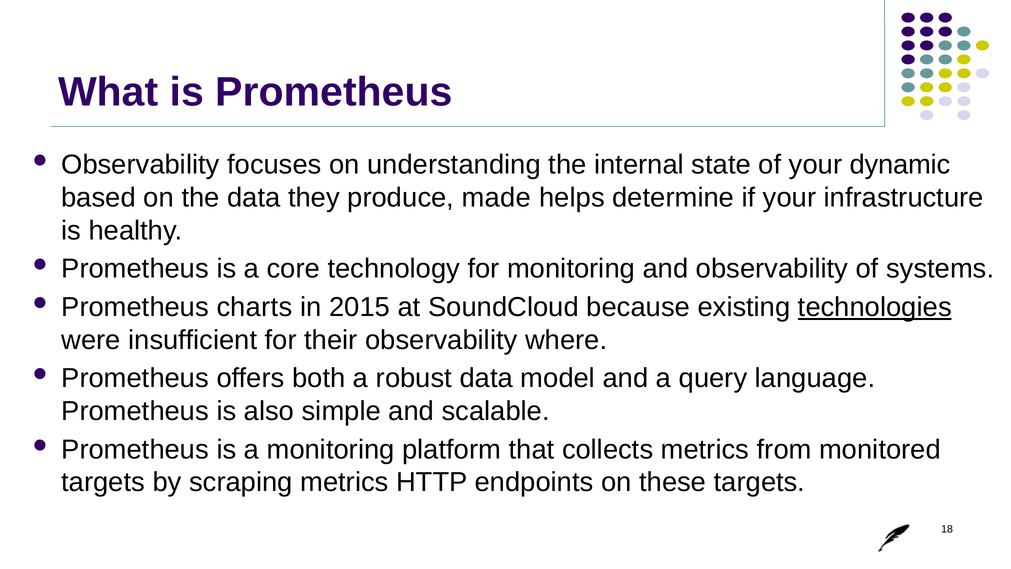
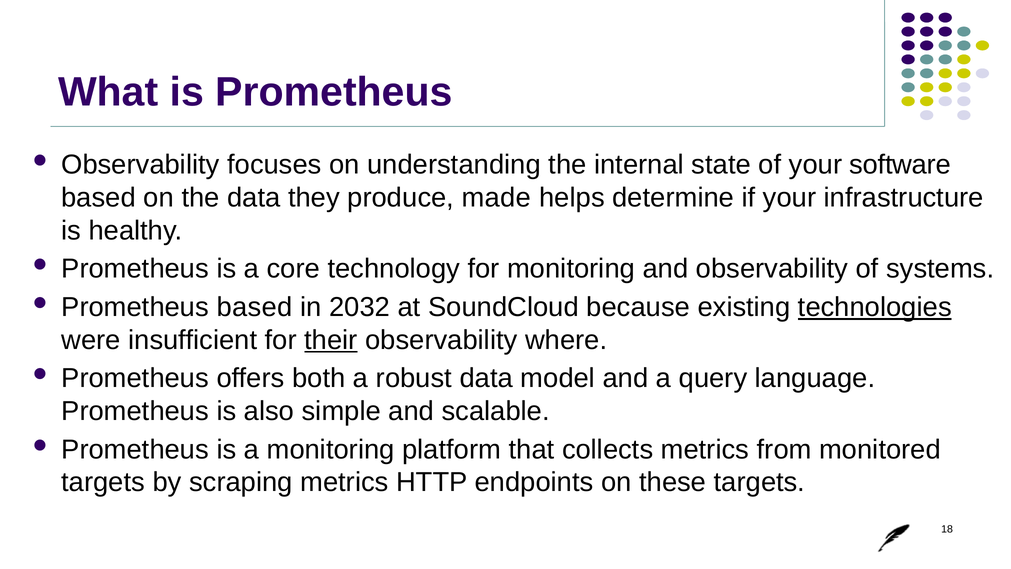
dynamic: dynamic -> software (900, 165)
Prometheus charts: charts -> based (254, 307)
2015: 2015 -> 2032 (360, 307)
their underline: none -> present (331, 340)
